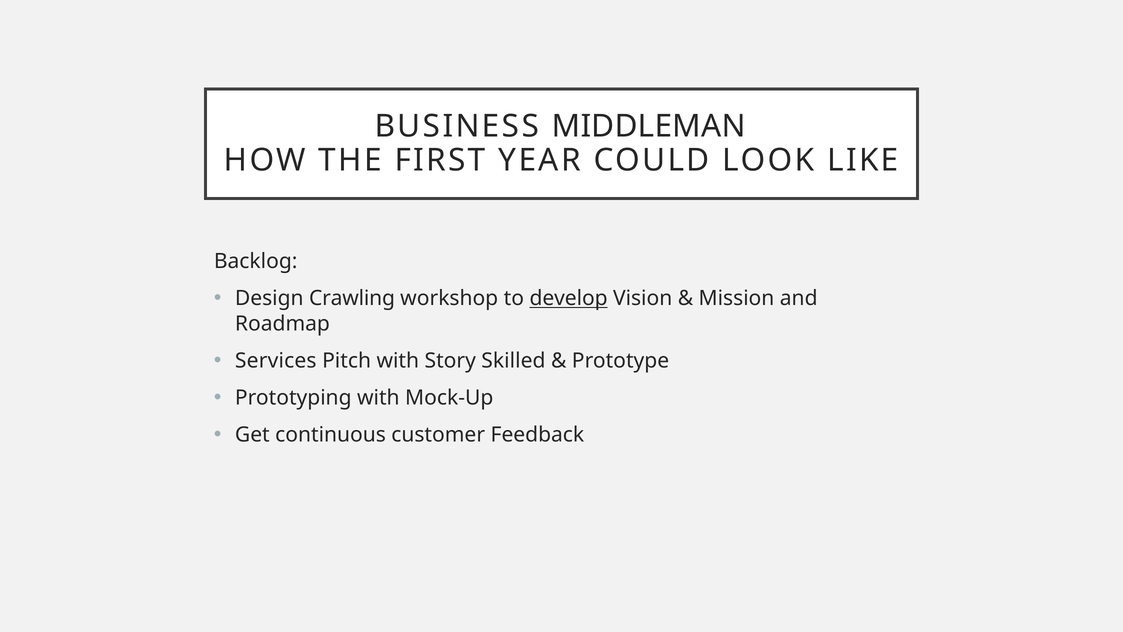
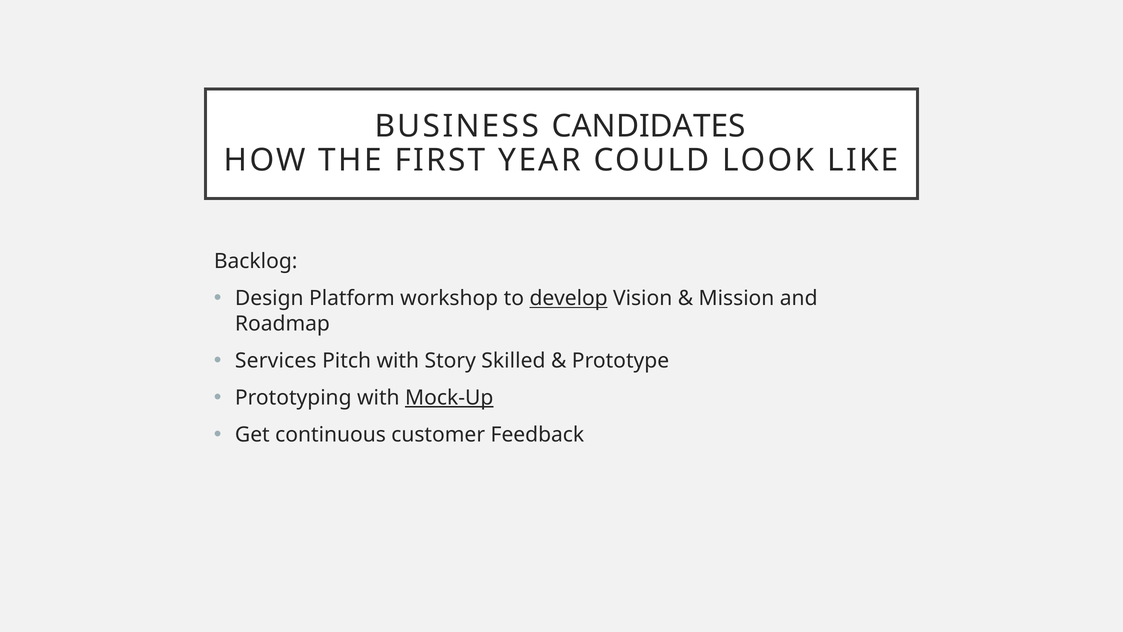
MIDDLEMAN: MIDDLEMAN -> CANDIDATES (649, 126)
Crawling: Crawling -> Platform (352, 298)
Mock-Up underline: none -> present (449, 397)
